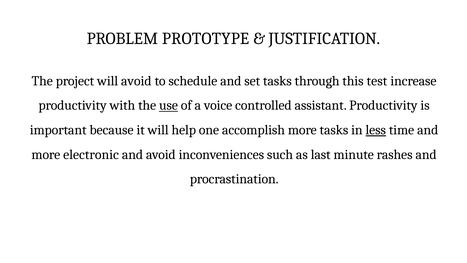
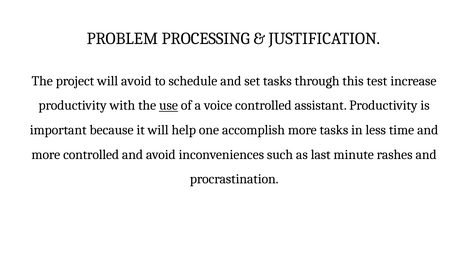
PROTOTYPE: PROTOTYPE -> PROCESSING (206, 39)
less underline: present -> none (376, 130)
more electronic: electronic -> controlled (91, 154)
